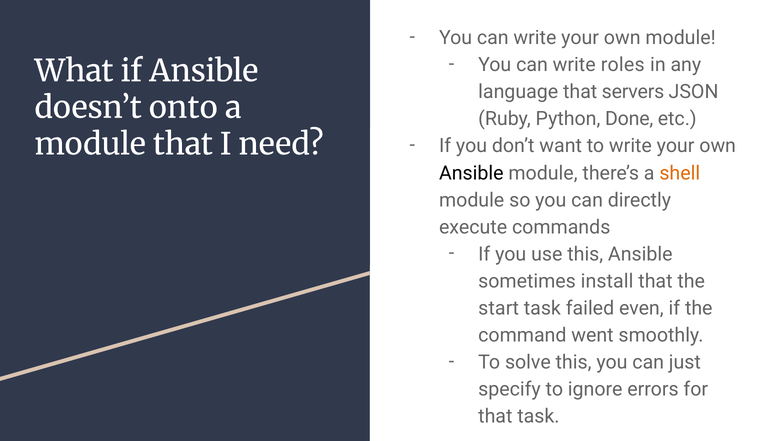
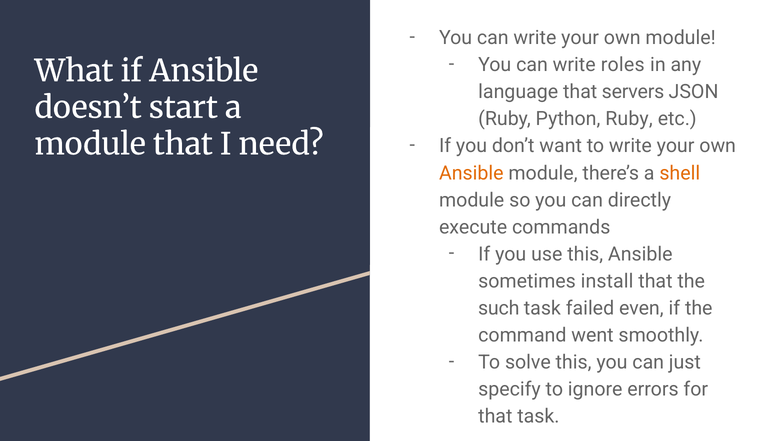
onto: onto -> start (183, 108)
Python Done: Done -> Ruby (629, 119)
Ansible colour: black -> orange (471, 173)
start: start -> such (499, 308)
